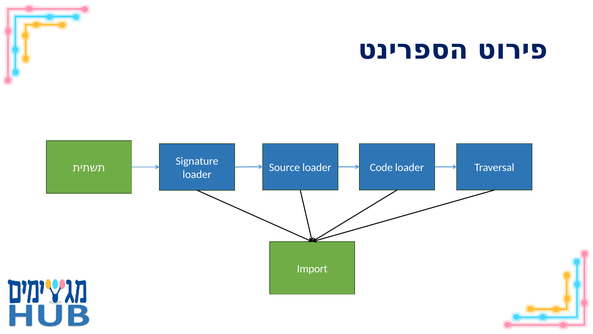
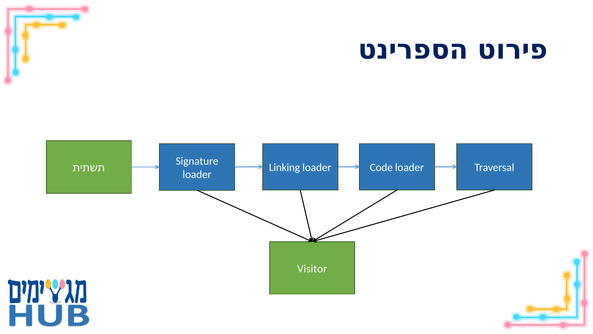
Source: Source -> Linking (285, 167)
Import: Import -> Visitor (312, 268)
